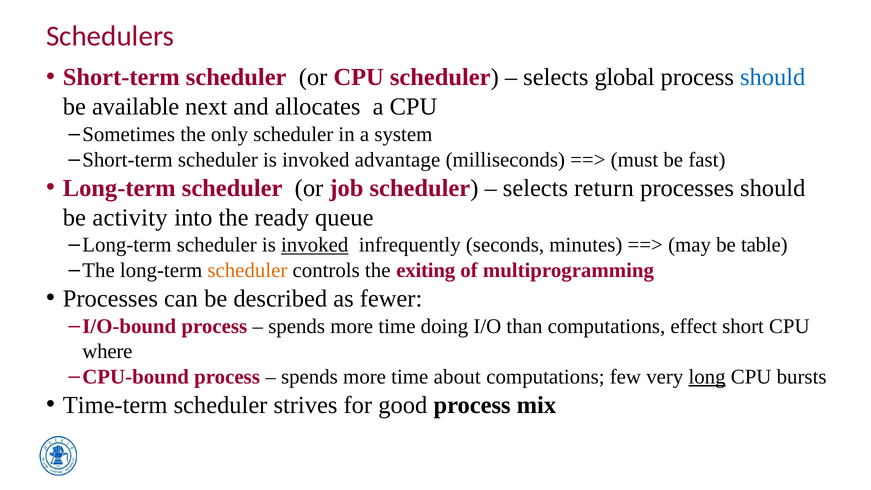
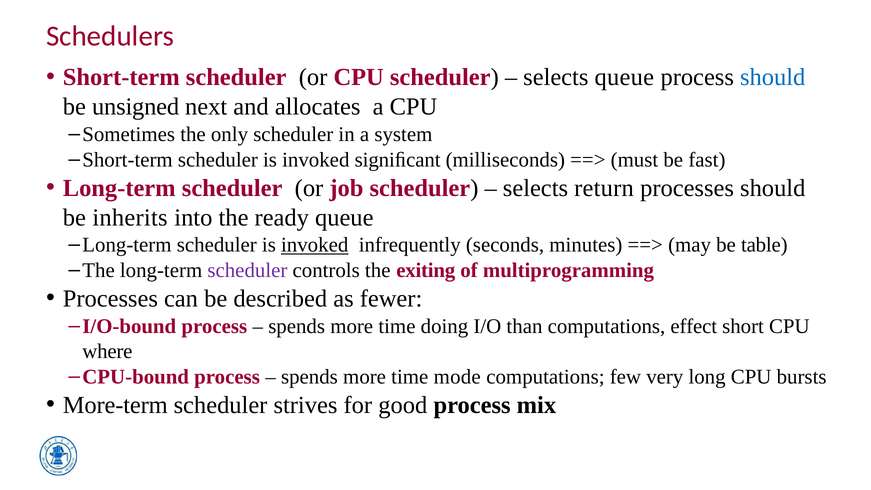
selects global: global -> queue (624, 77)
available: available -> unsigned (136, 107)
advantage: advantage -> signiﬁcant (398, 160)
activity: activity -> inherits (130, 217)
scheduler colour: orange -> purple (247, 271)
about: about -> mode (457, 377)
long underline: present -> none (707, 377)
Time-term: Time-term -> More-term (115, 405)
